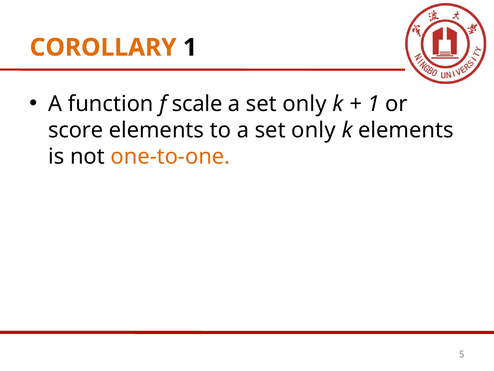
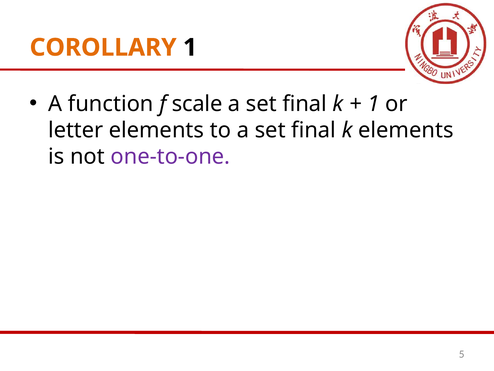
only: only -> final (305, 104)
score: score -> letter (76, 130)
to a set only: only -> final (314, 130)
one-to-one colour: orange -> purple (170, 156)
